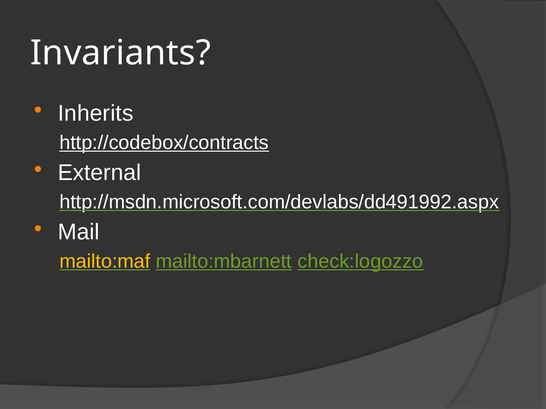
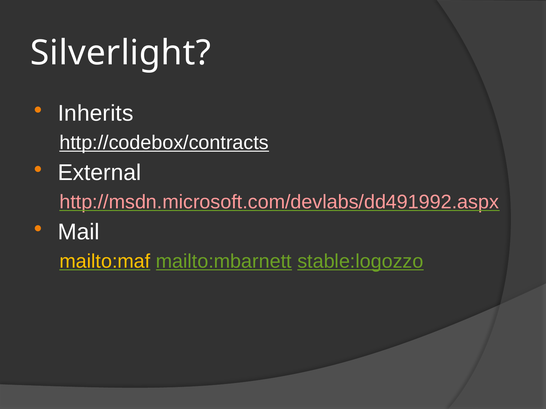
Invariants: Invariants -> Silverlight (120, 53)
http://msdn.microsoft.com/devlabs/dd491992.aspx colour: white -> pink (279, 202)
check:logozzo: check:logozzo -> stable:logozzo (360, 262)
